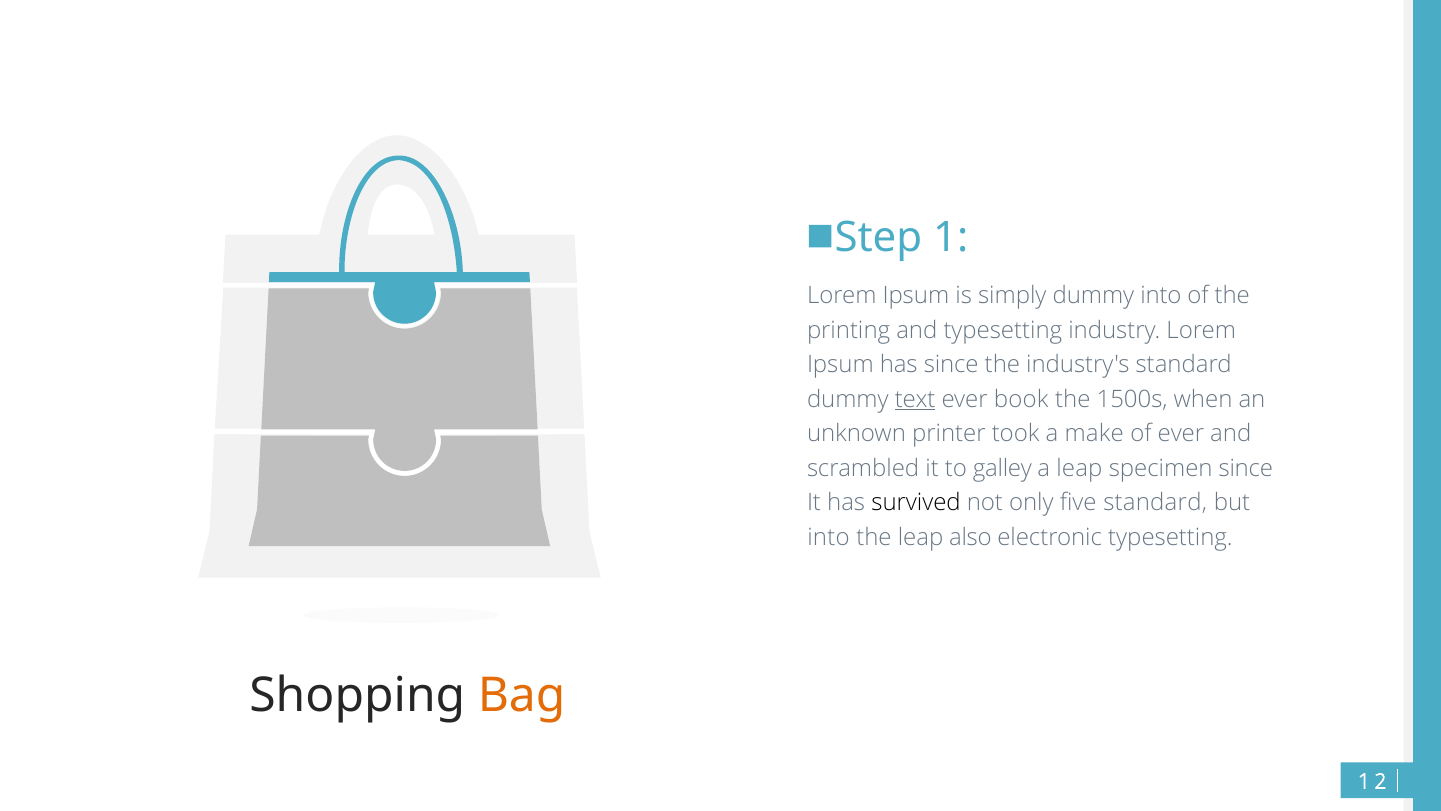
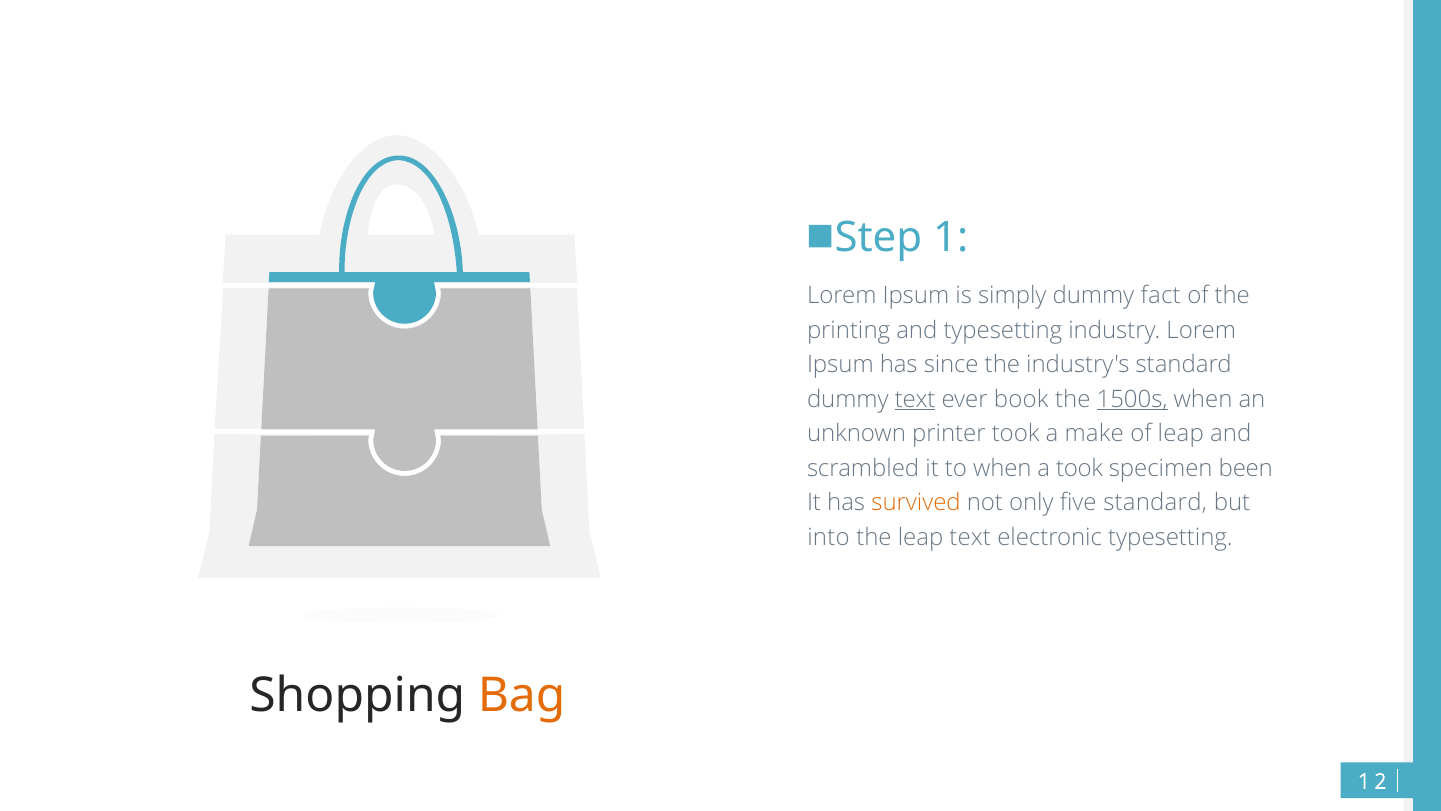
dummy into: into -> fact (1161, 295)
1500s underline: none -> present (1132, 399)
of ever: ever -> leap (1181, 434)
to galley: galley -> when (1002, 468)
a leap: leap -> took (1080, 468)
specimen since: since -> been (1246, 468)
survived colour: black -> orange (916, 503)
leap also: also -> text (970, 537)
